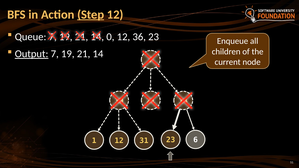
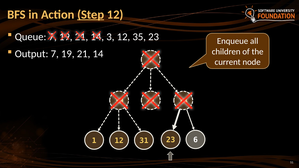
0: 0 -> 3 (110, 37)
36: 36 -> 35 (139, 37)
Output underline: present -> none (32, 54)
